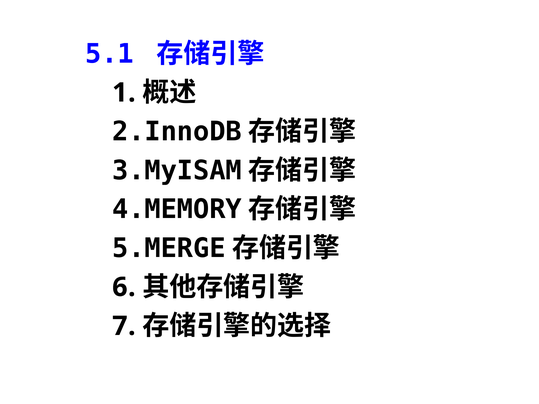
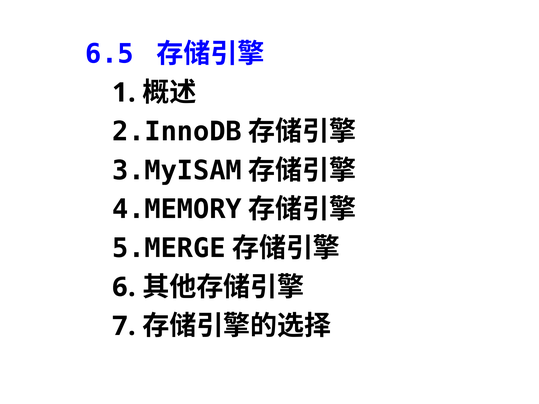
5.1: 5.1 -> 6.5 (110, 54)
